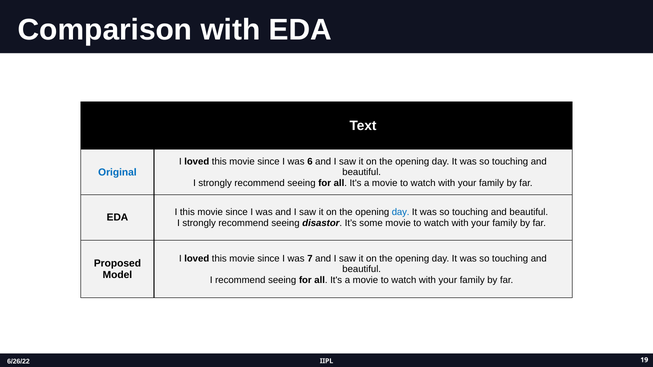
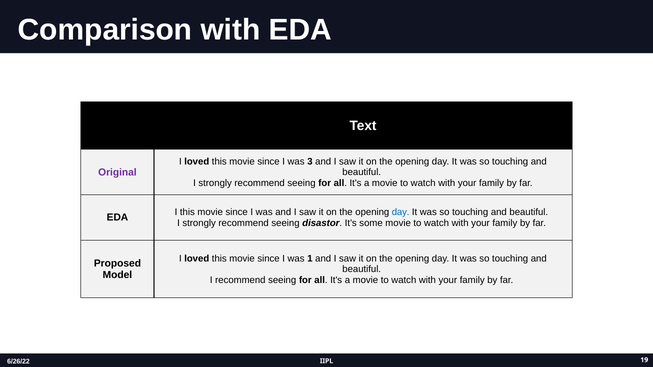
6: 6 -> 3 (310, 162)
Original colour: blue -> purple (117, 172)
7: 7 -> 1 (310, 259)
